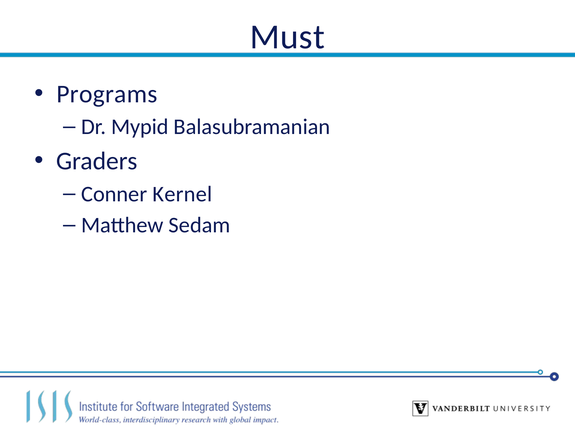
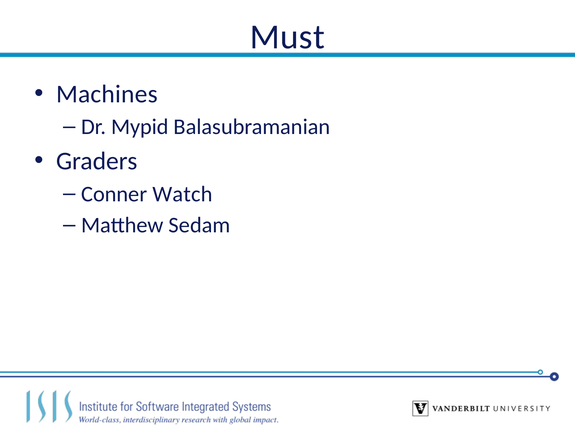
Programs: Programs -> Machines (107, 94)
Kernel: Kernel -> Watch (182, 194)
